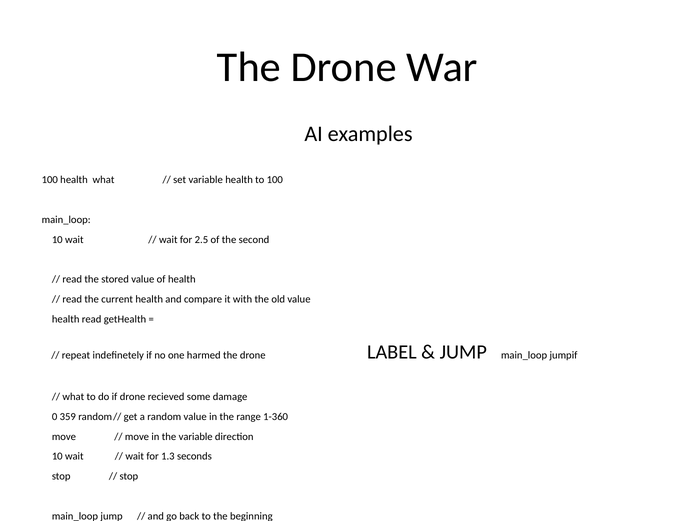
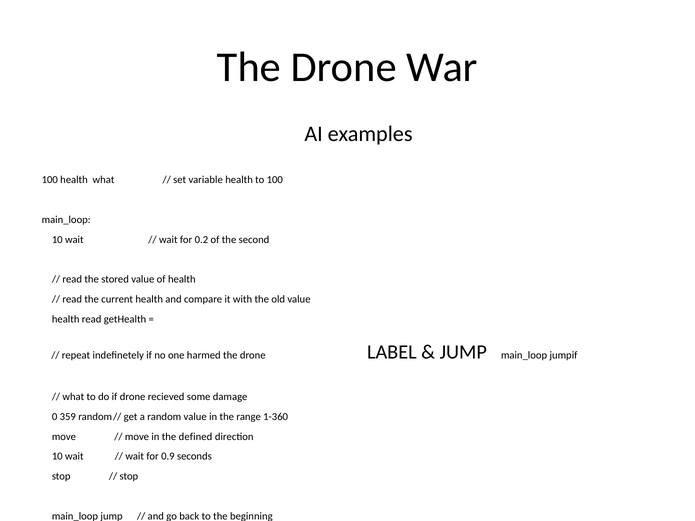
2.5: 2.5 -> 0.2 (201, 240)
the variable: variable -> defined (196, 437)
1.3: 1.3 -> 0.9 (168, 457)
